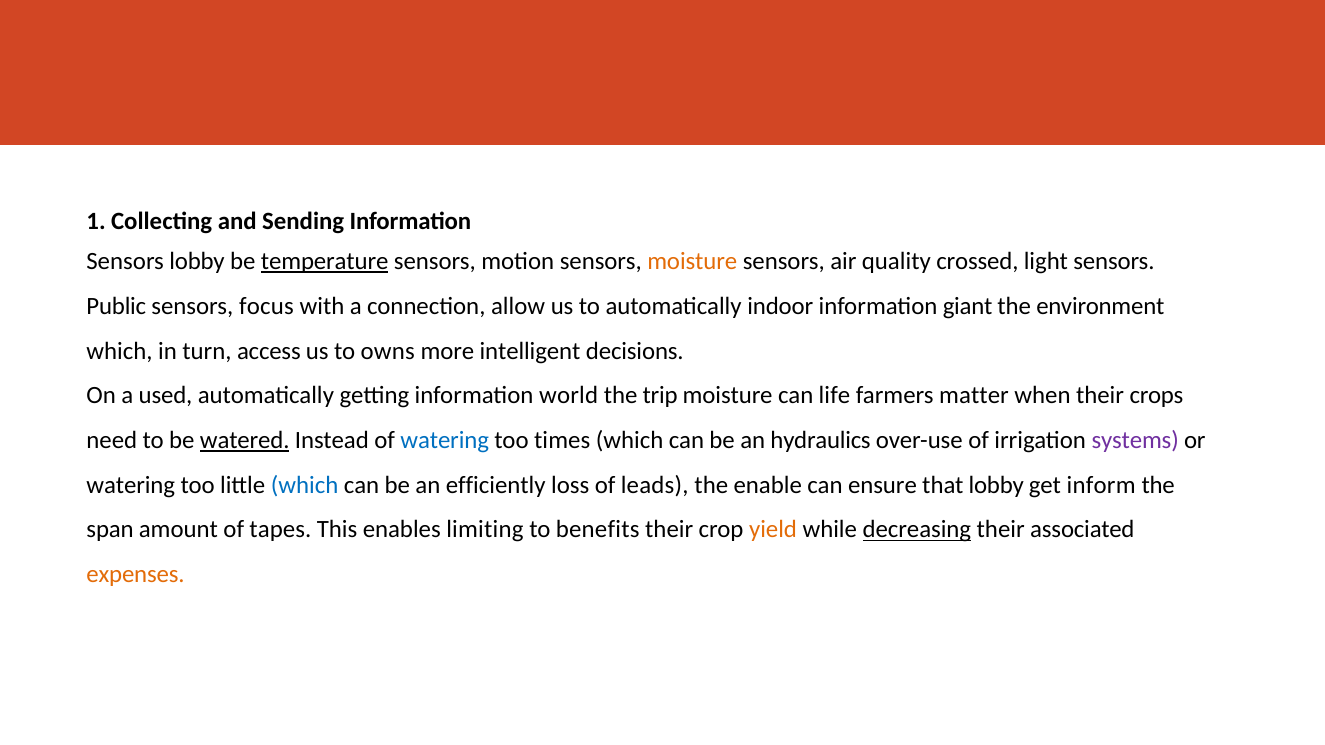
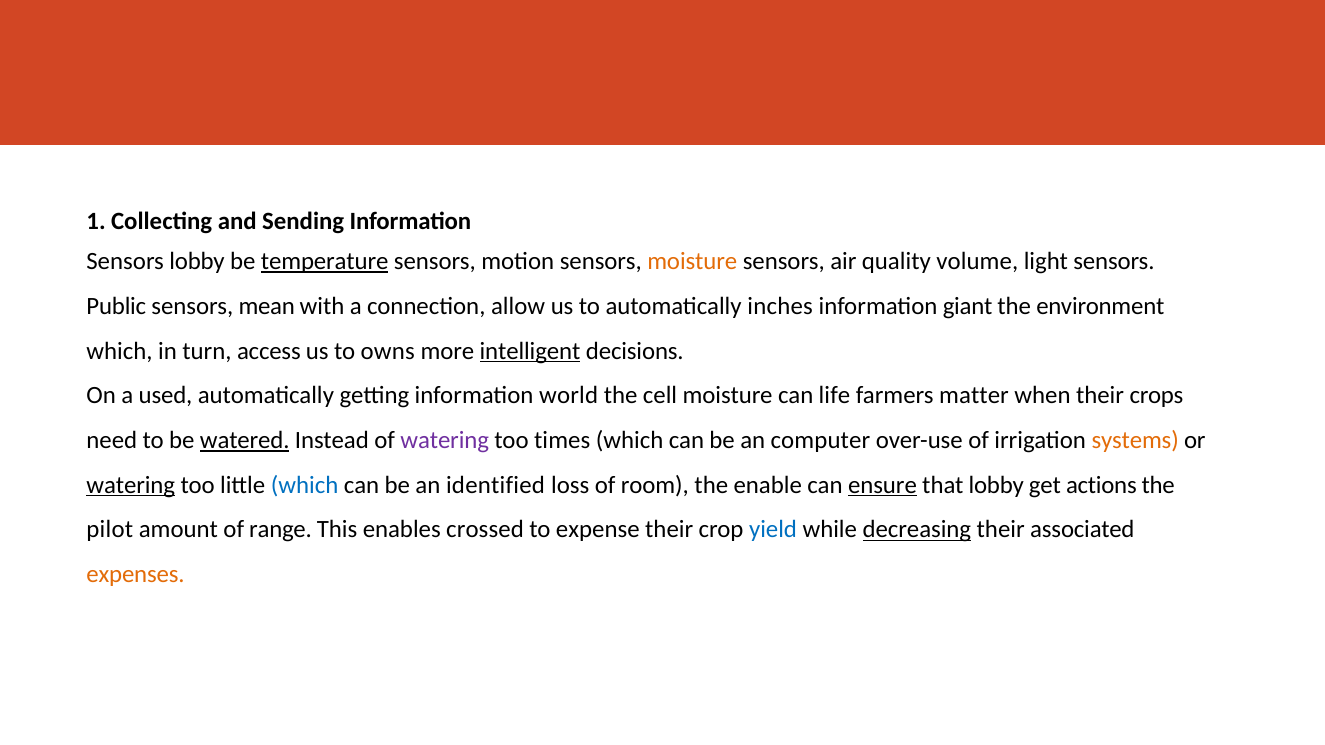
crossed: crossed -> volume (977, 262)
focus: focus -> mean (267, 306)
indoor: indoor -> inches (780, 306)
intelligent underline: none -> present (530, 351)
trip: trip -> cell (660, 396)
watering colour: blue -> purple (445, 441)
hydraulics: hydraulics -> computer (820, 441)
systems colour: purple -> orange (1135, 441)
watering underline: none -> present (131, 485)
efficiently: efficiently -> identified (496, 485)
leads: leads -> room (655, 485)
ensure underline: none -> present (882, 485)
inform: inform -> actions (1101, 485)
span: span -> pilot (110, 530)
tapes: tapes -> range (281, 530)
limiting: limiting -> crossed (485, 530)
benefits: benefits -> expense (598, 530)
yield colour: orange -> blue (773, 530)
